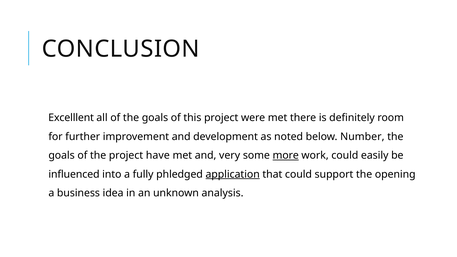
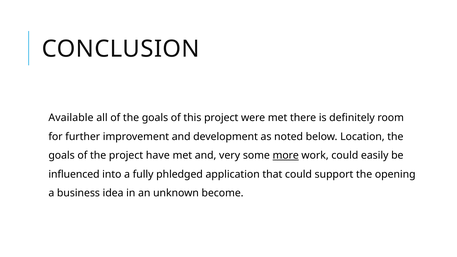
Excelllent: Excelllent -> Available (71, 118)
Number: Number -> Location (362, 137)
application underline: present -> none (233, 174)
analysis: analysis -> become (223, 193)
